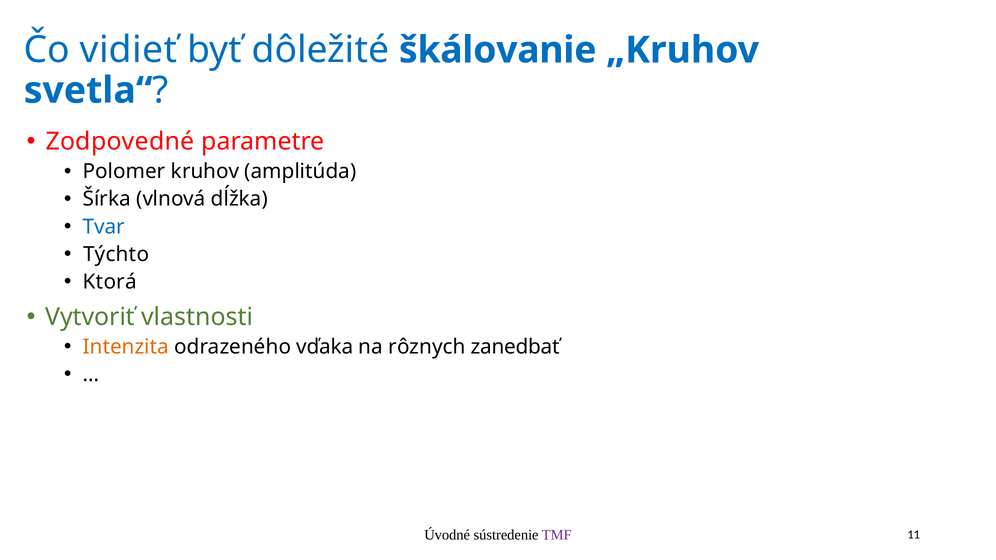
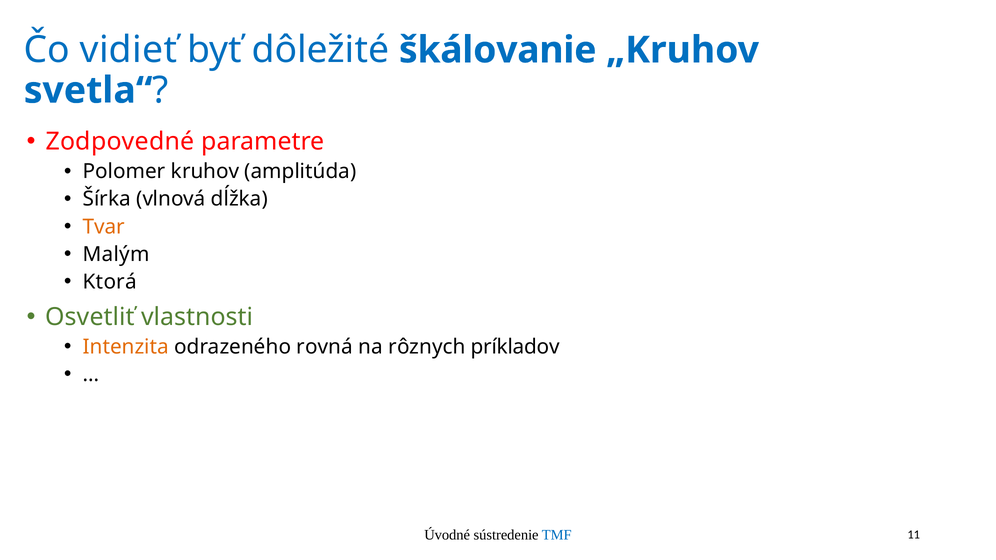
Tvar colour: blue -> orange (104, 227)
Týchto: Týchto -> Malým (116, 254)
Vytvoriť: Vytvoriť -> Osvetliť (90, 317)
vďaka: vďaka -> rovná (325, 347)
zanedbať: zanedbať -> príkladov (515, 347)
TMF colour: purple -> blue (557, 535)
